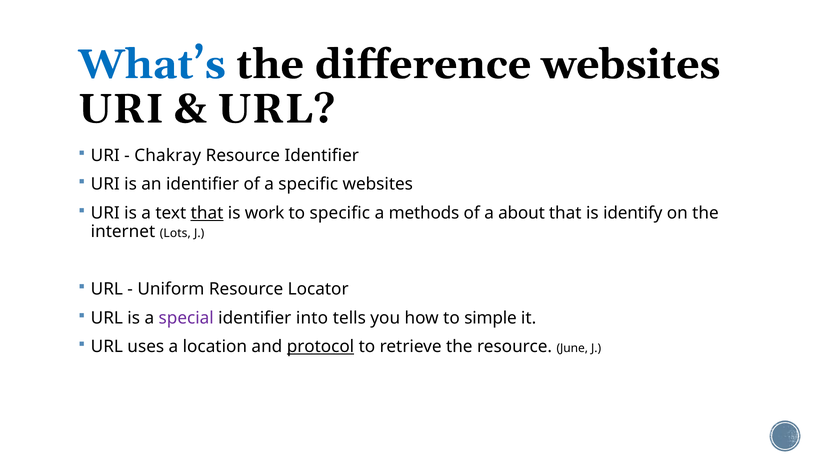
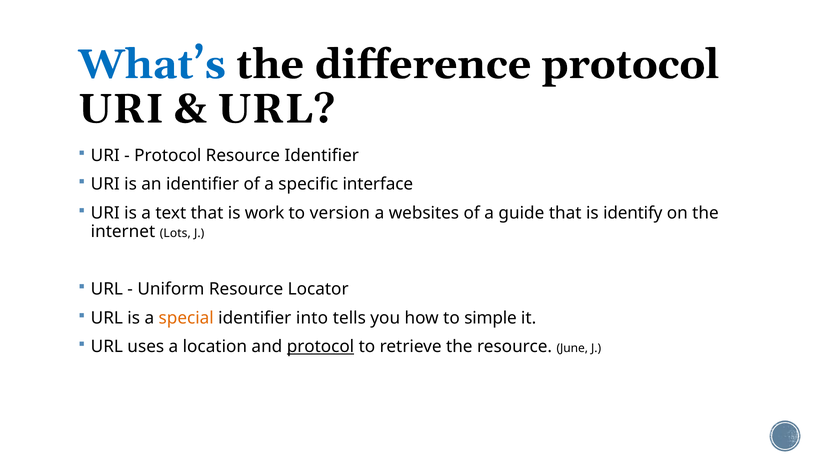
difference websites: websites -> protocol (631, 65)
Chakray: Chakray -> Protocol (168, 155)
specific websites: websites -> interface (378, 184)
that underline: present -> none (207, 213)
to specific: specific -> version (340, 213)
methods: methods -> websites (424, 213)
about: about -> guide (521, 213)
special colour: purple -> orange (186, 318)
